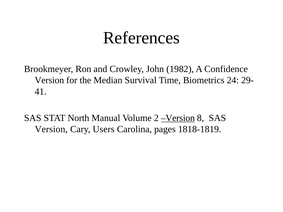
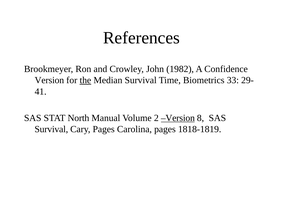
the underline: none -> present (85, 80)
24: 24 -> 33 (233, 80)
Version: Version -> Survival (51, 129)
Cary Users: Users -> Pages (104, 129)
